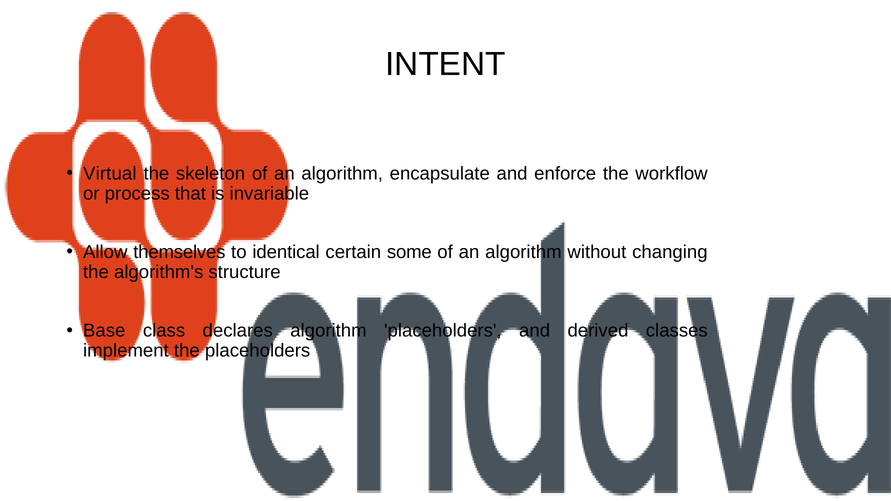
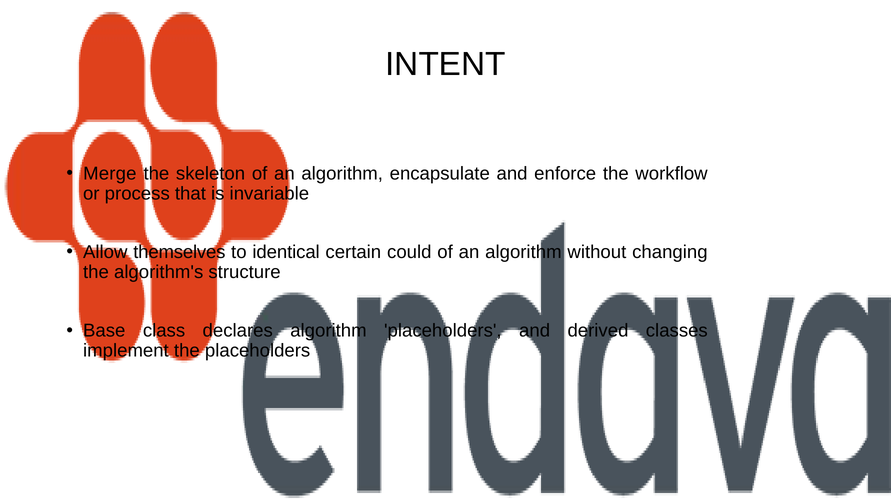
Virtual: Virtual -> Merge (110, 173)
some: some -> could (409, 252)
